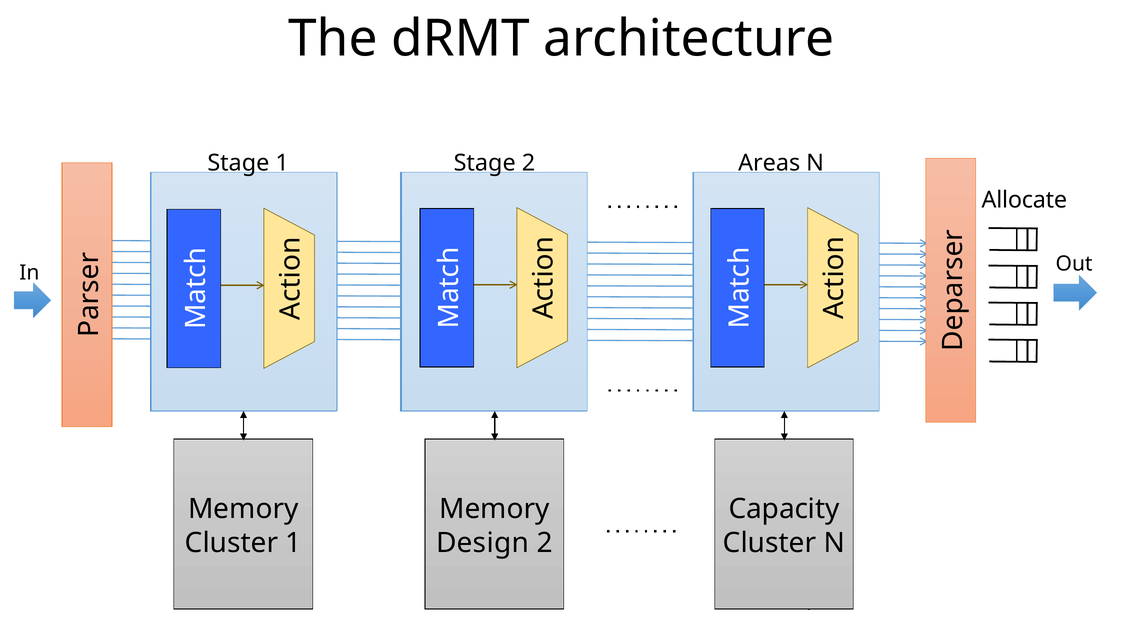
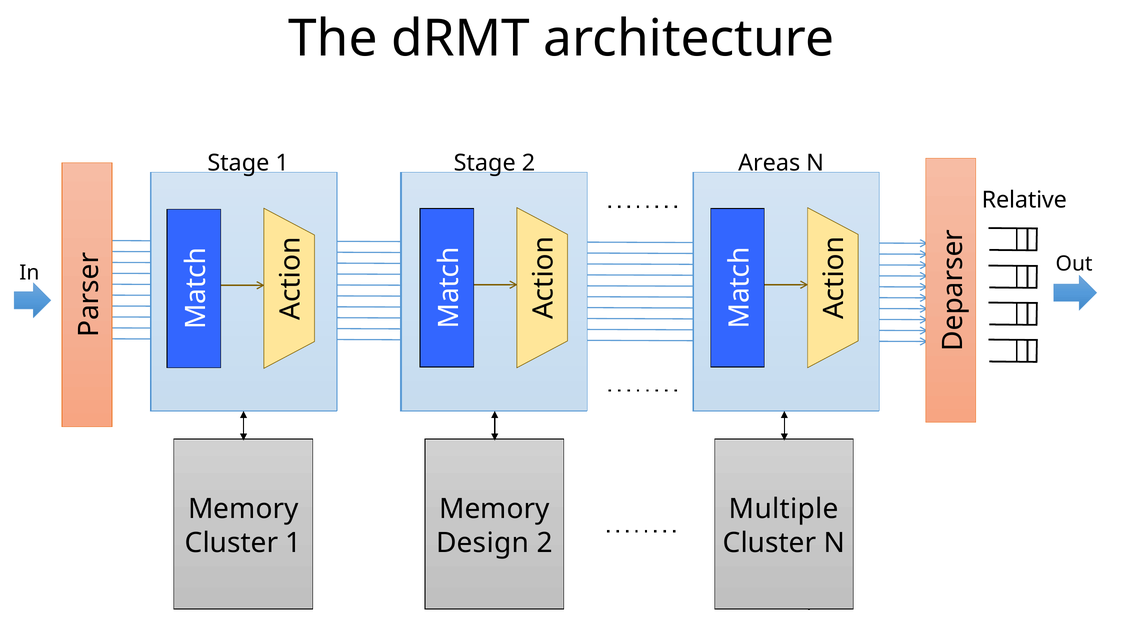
Allocate: Allocate -> Relative (1024, 200)
Capacity: Capacity -> Multiple (784, 510)
